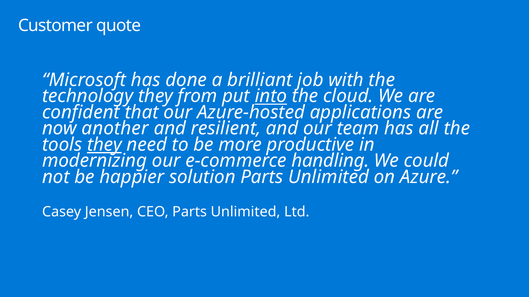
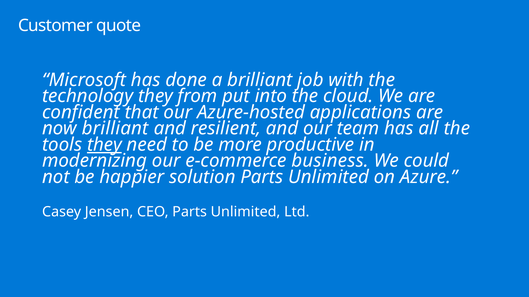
into underline: present -> none (271, 96)
now another: another -> brilliant (115, 129)
handling: handling -> business (330, 161)
